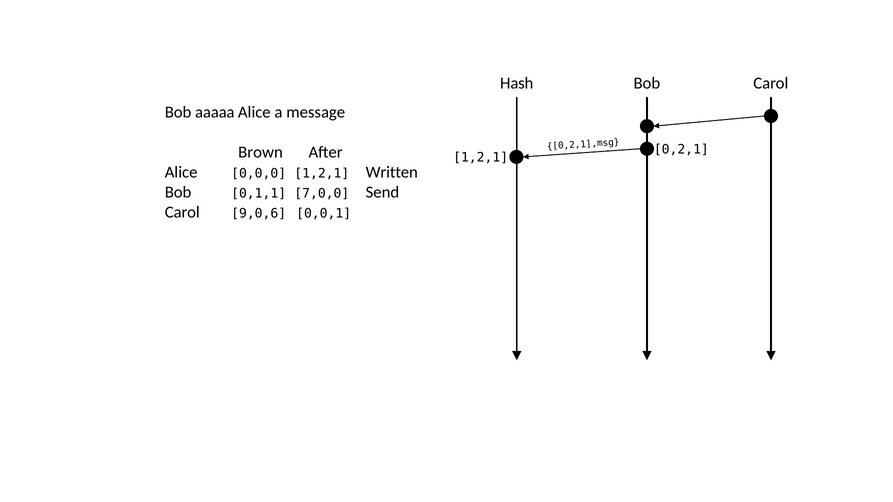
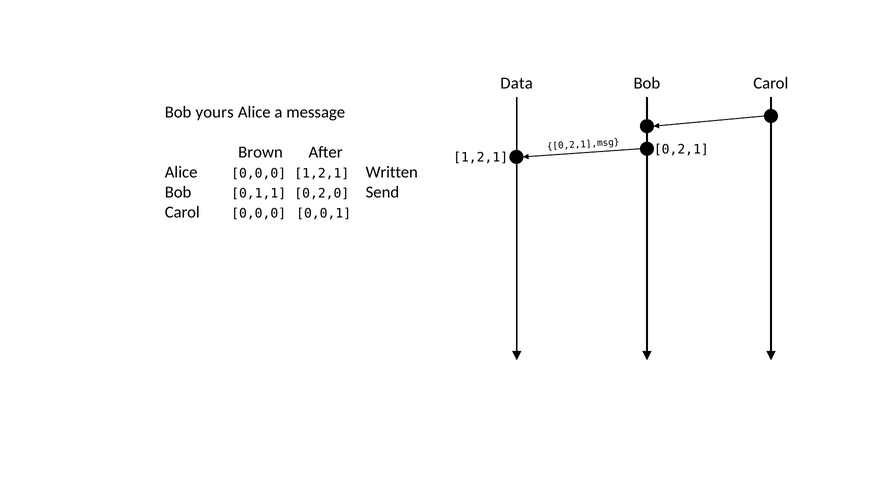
Hash: Hash -> Data (517, 83)
aaaaa: aaaaa -> yours (215, 112)
7,0,0: 7,0,0 -> 0,2,0 (322, 194)
Carol 9,0,6: 9,0,6 -> 0,0,0 (259, 214)
